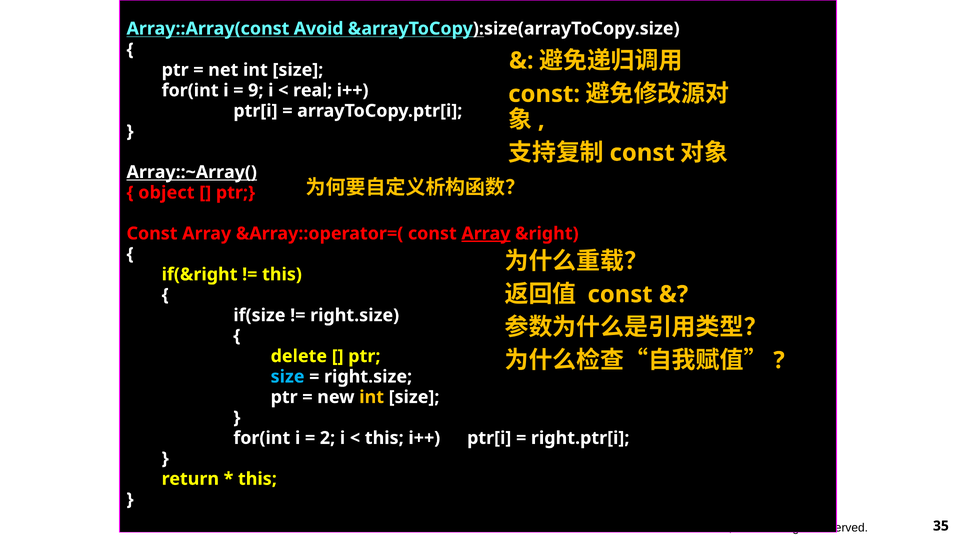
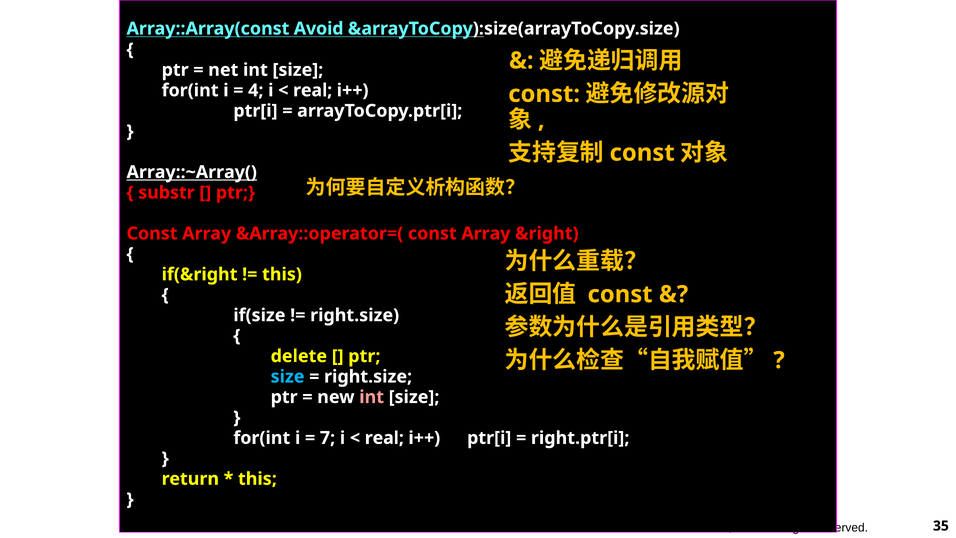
9: 9 -> 4 (256, 90)
object: object -> substr (166, 193)
Array underline: present -> none (486, 233)
int colour: yellow -> pink (372, 397)
2: 2 -> 7 (327, 438)
this: this -> real (384, 438)
